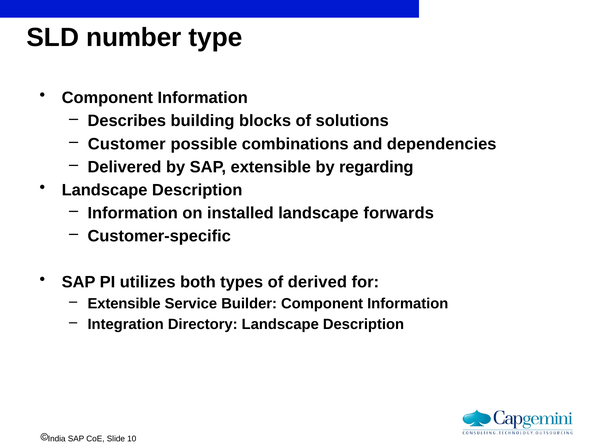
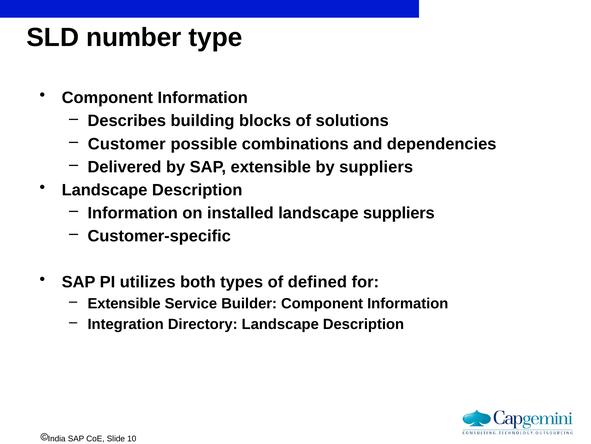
by regarding: regarding -> suppliers (376, 167)
landscape forwards: forwards -> suppliers (399, 213)
derived: derived -> defined (317, 282)
